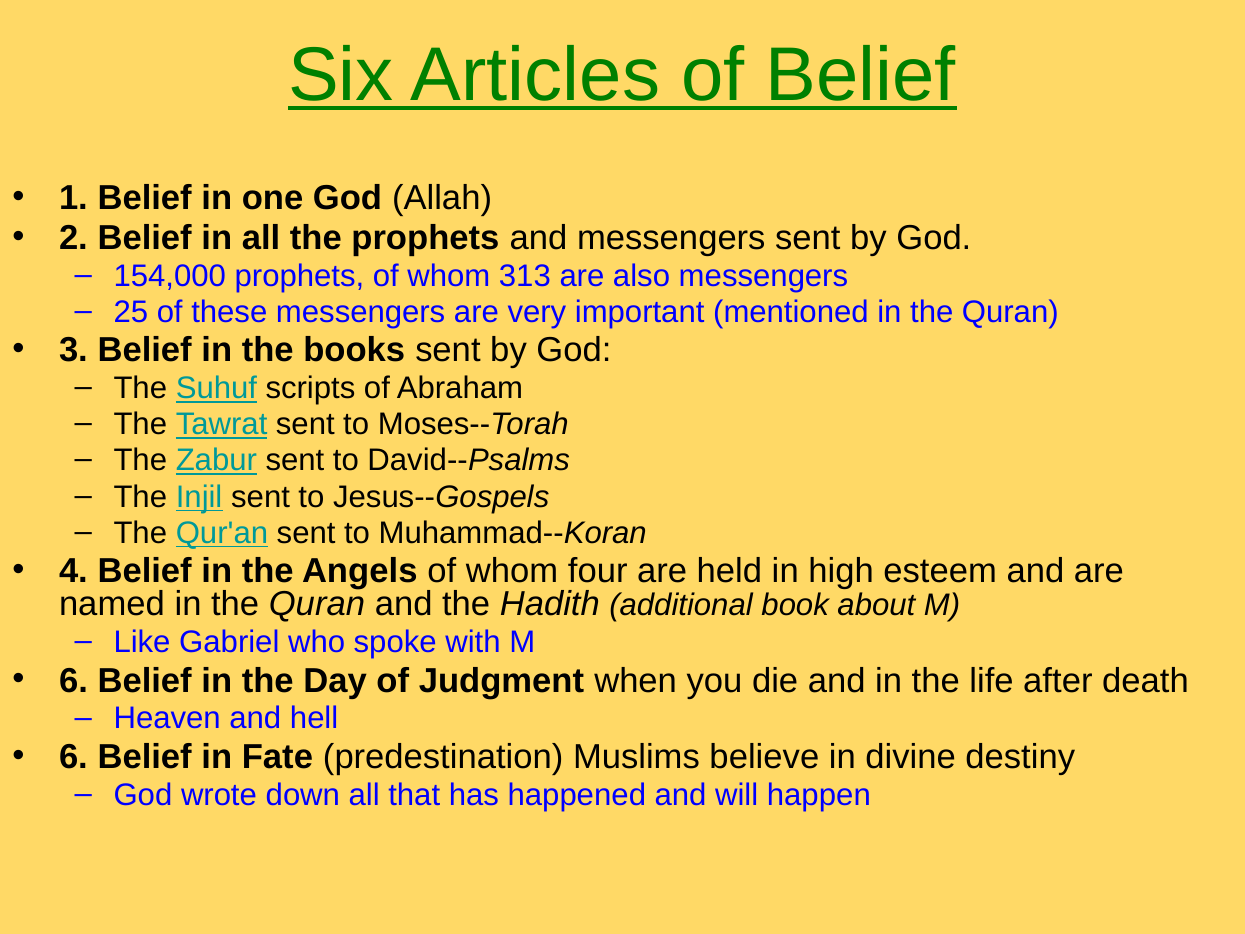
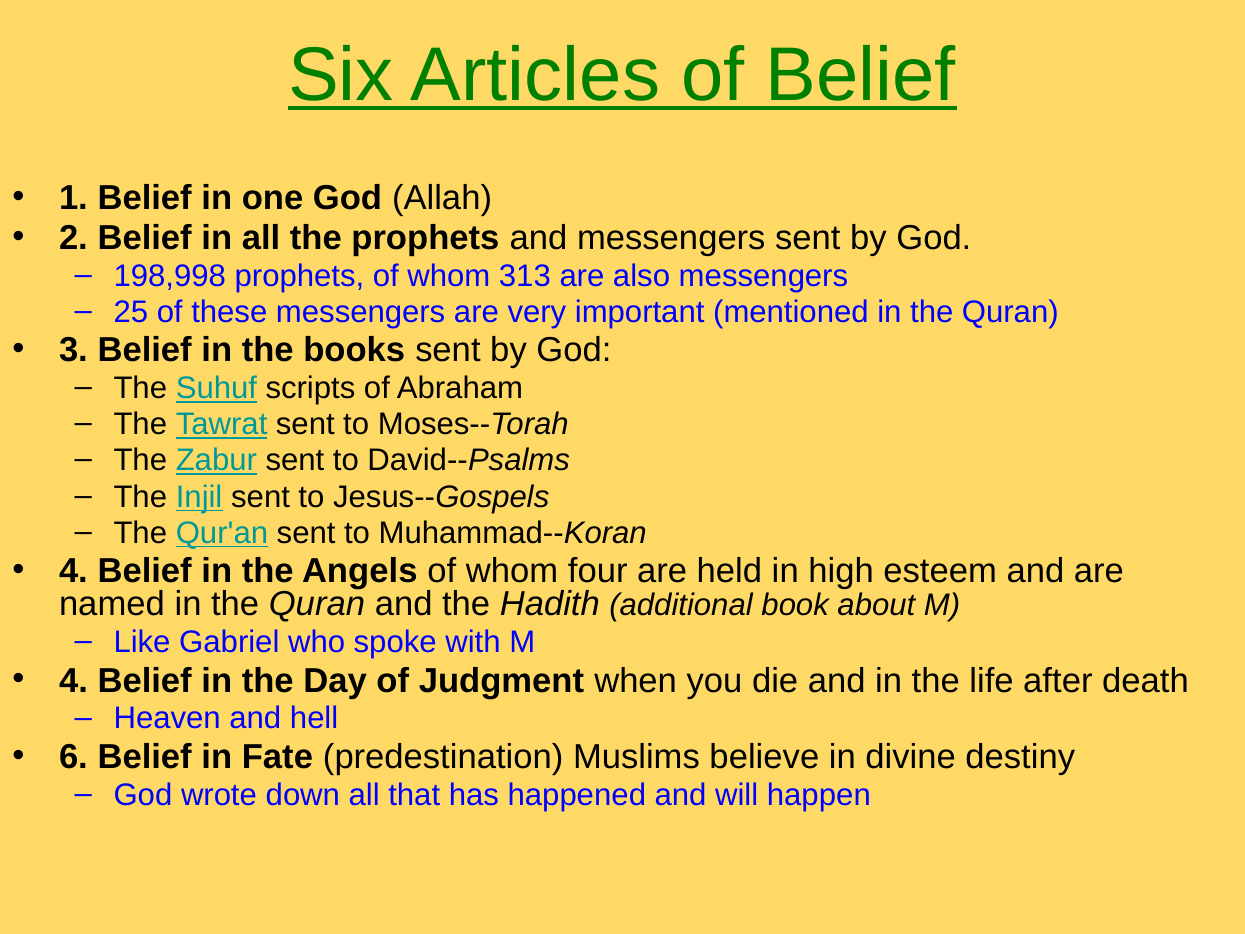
154,000: 154,000 -> 198,998 (170, 276)
6: 6 -> 4 (74, 681)
